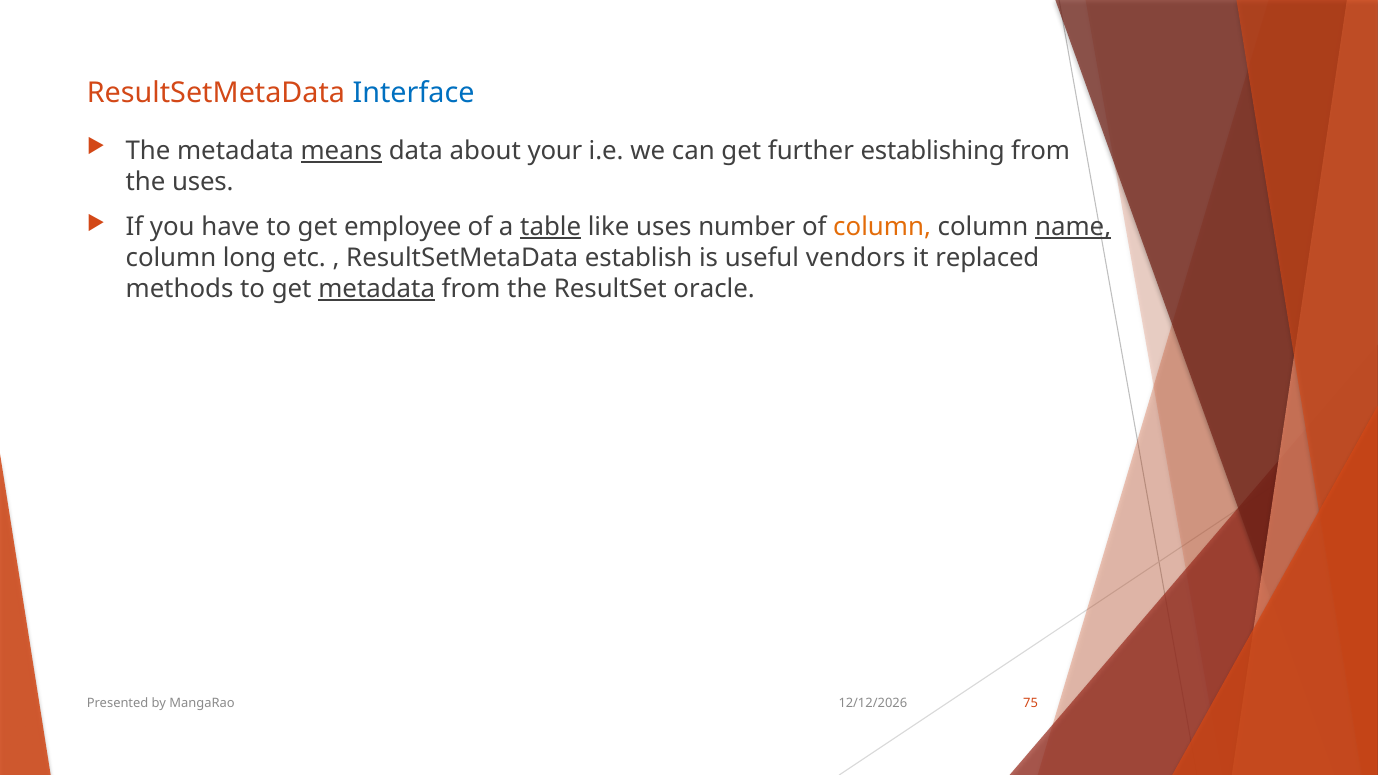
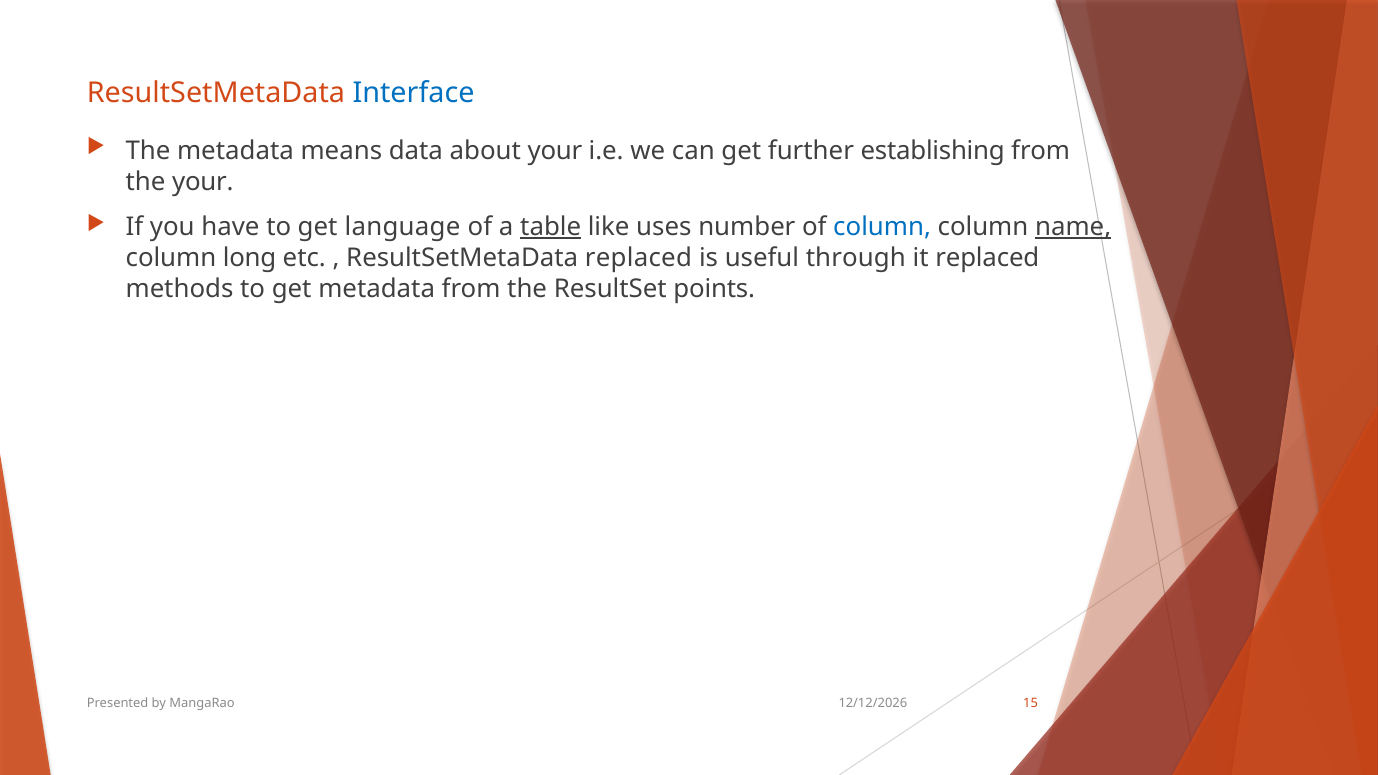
means underline: present -> none (341, 151)
the uses: uses -> your (203, 182)
employee: employee -> language (402, 227)
column colour: orange -> blue (882, 227)
ResultSetMetaData establish: establish -> replaced (638, 258)
vendors: vendors -> through (856, 258)
metadata underline: present -> none (377, 289)
oracle: oracle -> points (714, 289)
75: 75 -> 15 (1031, 703)
